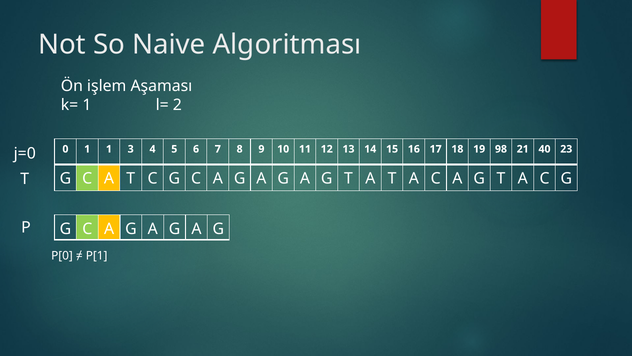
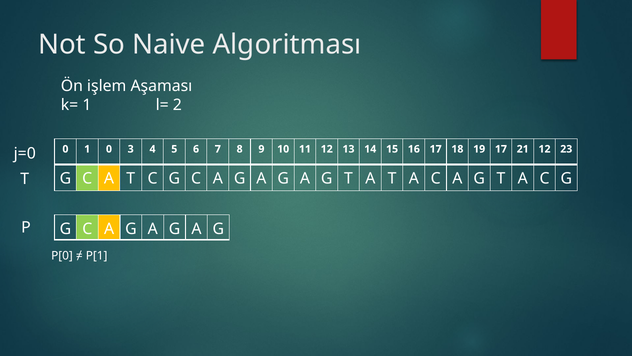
1 1: 1 -> 0 (109, 149)
19 98: 98 -> 17 (501, 149)
21 40: 40 -> 12 (545, 149)
